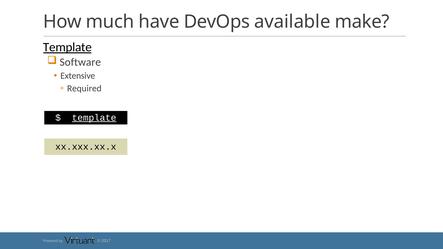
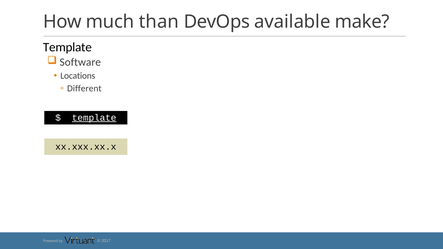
have: have -> than (159, 22)
Template underline: present -> none (67, 47)
Extensive: Extensive -> Locations (78, 76)
Required: Required -> Different (84, 89)
